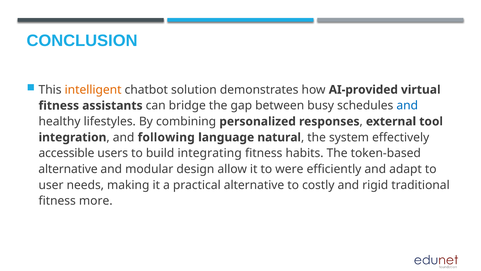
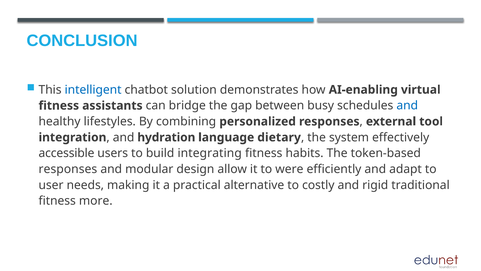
intelligent colour: orange -> blue (93, 90)
AI-provided: AI-provided -> AI-enabling (363, 90)
following: following -> hydration (166, 137)
natural: natural -> dietary (279, 137)
alternative: alternative -> responses (68, 169)
